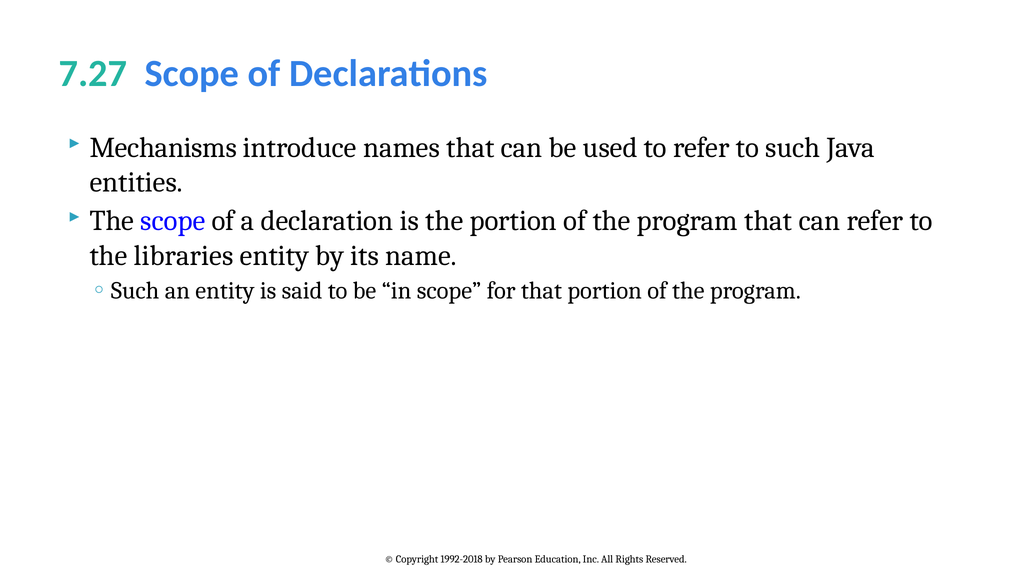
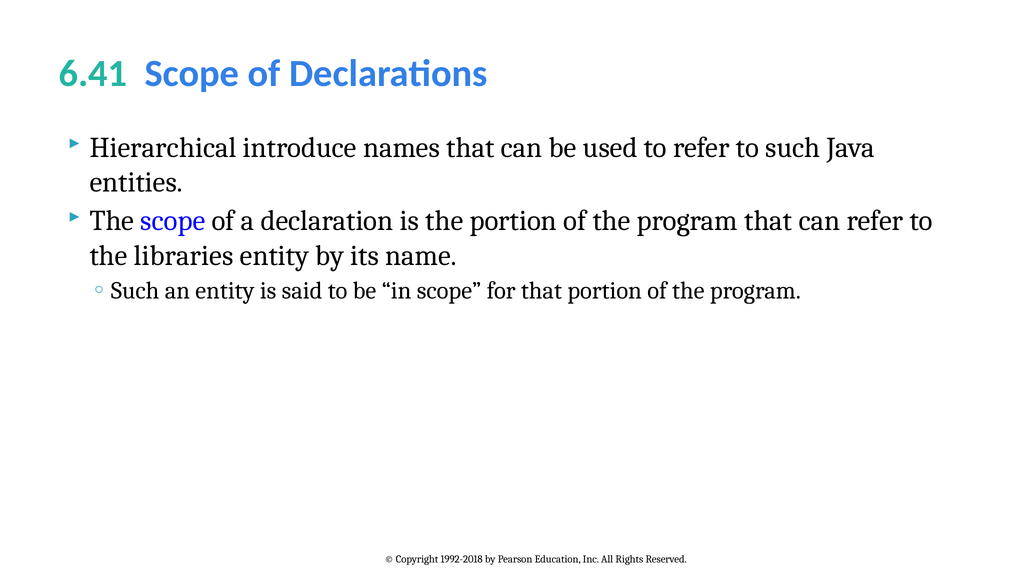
7.27: 7.27 -> 6.41 (93, 74)
Mechanisms: Mechanisms -> Hierarchical (163, 148)
